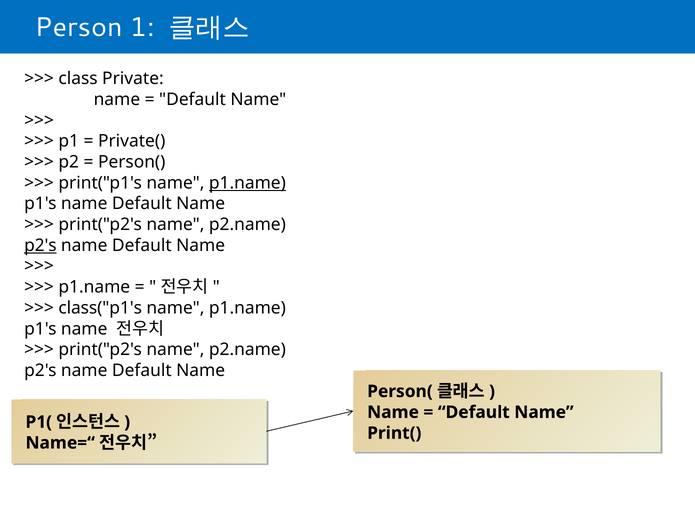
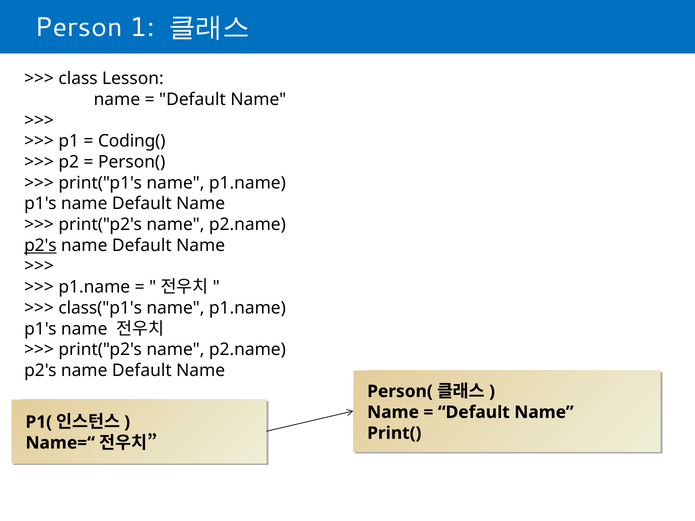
Private: Private -> Lesson (133, 79)
Private(: Private( -> Coding( (132, 141)
p1.name underline: present -> none (247, 183)
